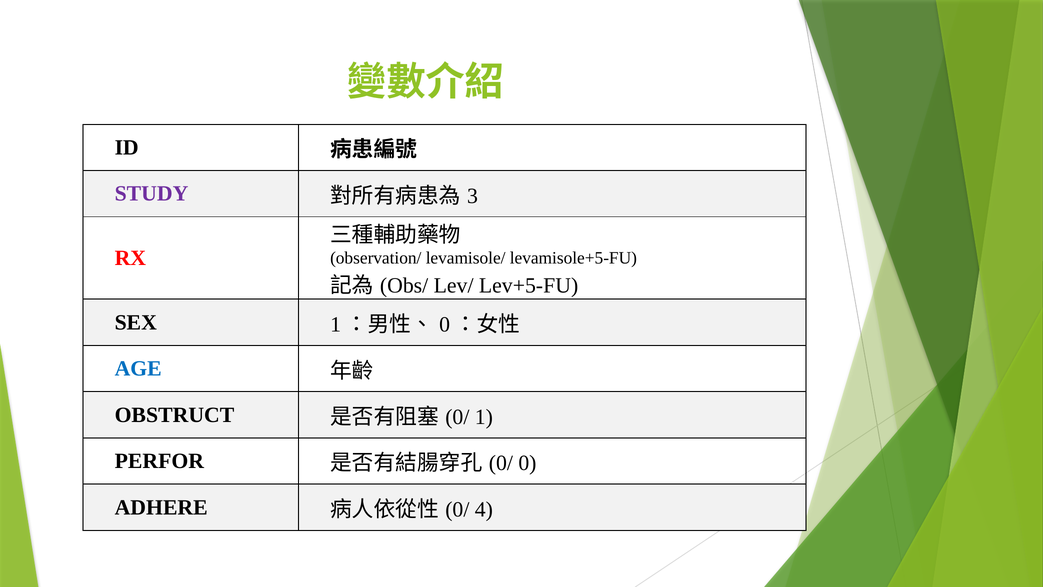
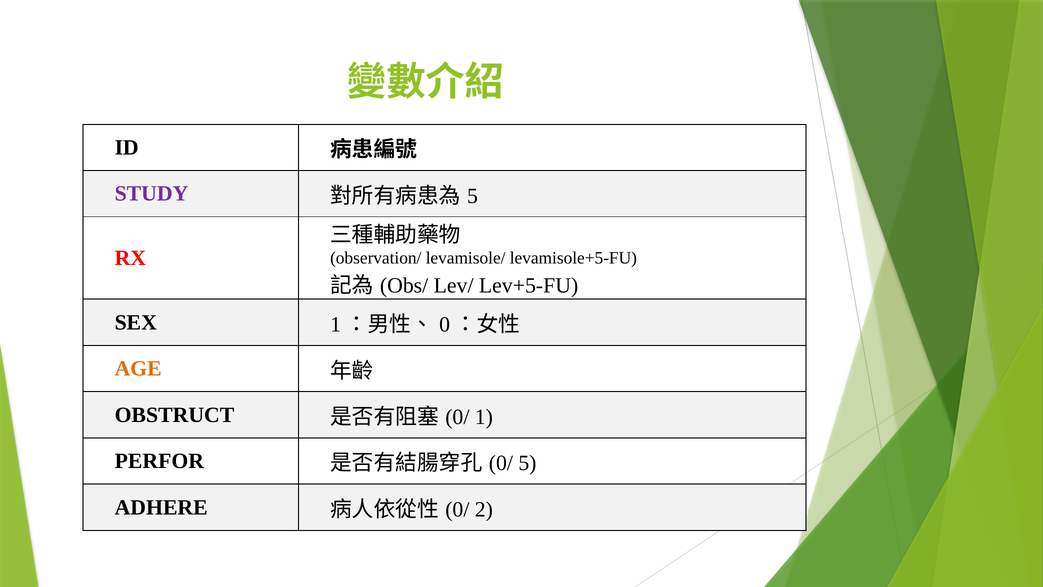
3: 3 -> 5 (473, 196)
AGE colour: blue -> orange (138, 369)
0: 0 -> 5 (527, 463)
4: 4 -> 2 (484, 509)
